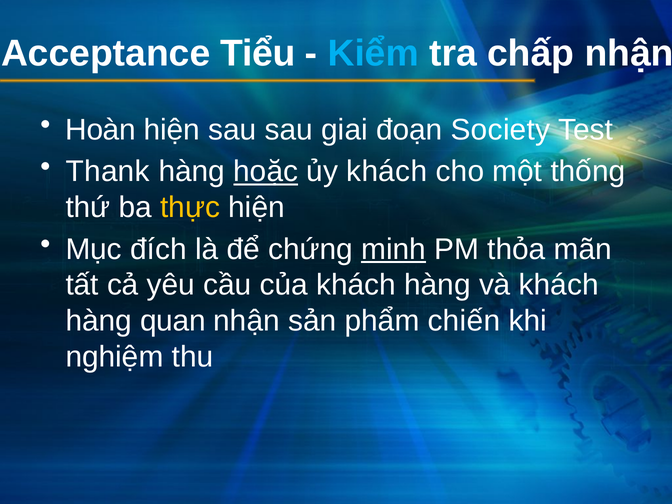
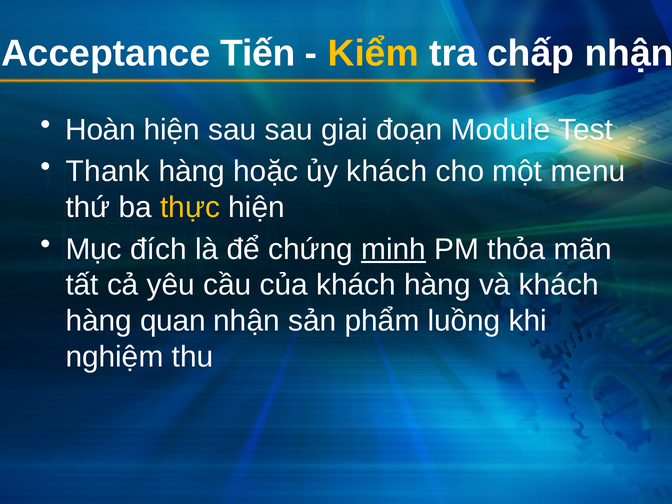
Tiểu: Tiểu -> Tiến (258, 54)
Kiểm colour: light blue -> yellow (373, 54)
Society: Society -> Module (500, 130)
hoặc underline: present -> none (266, 172)
thống: thống -> menu (588, 172)
chiến: chiến -> luồng (464, 321)
